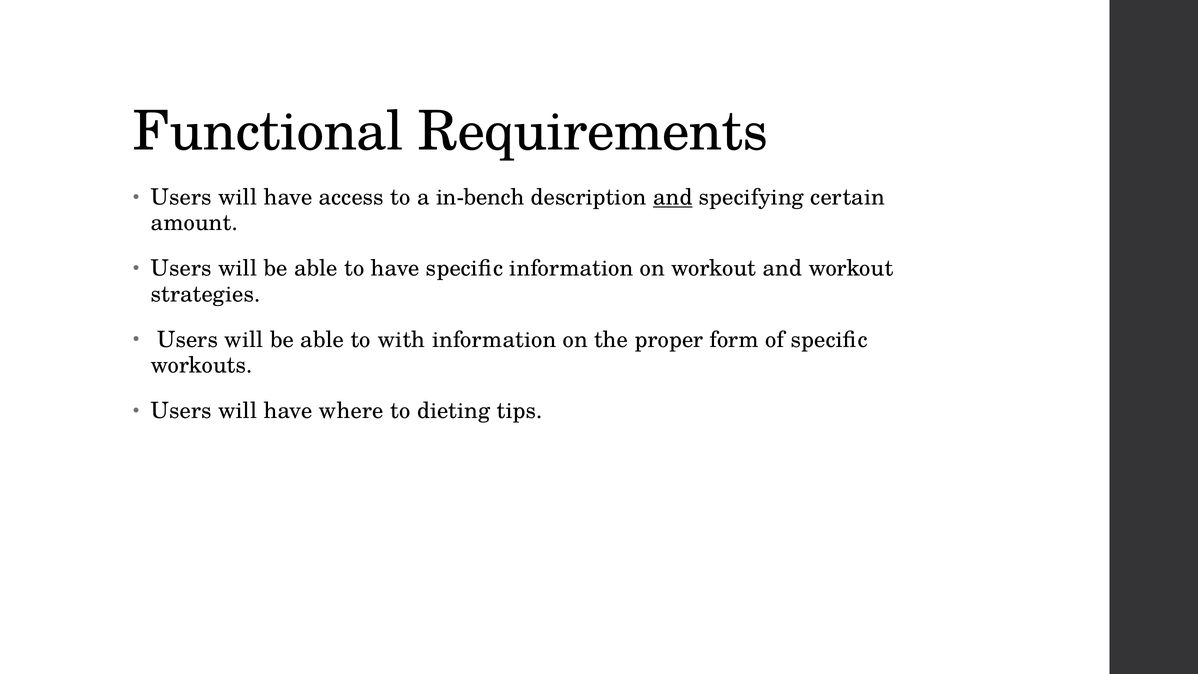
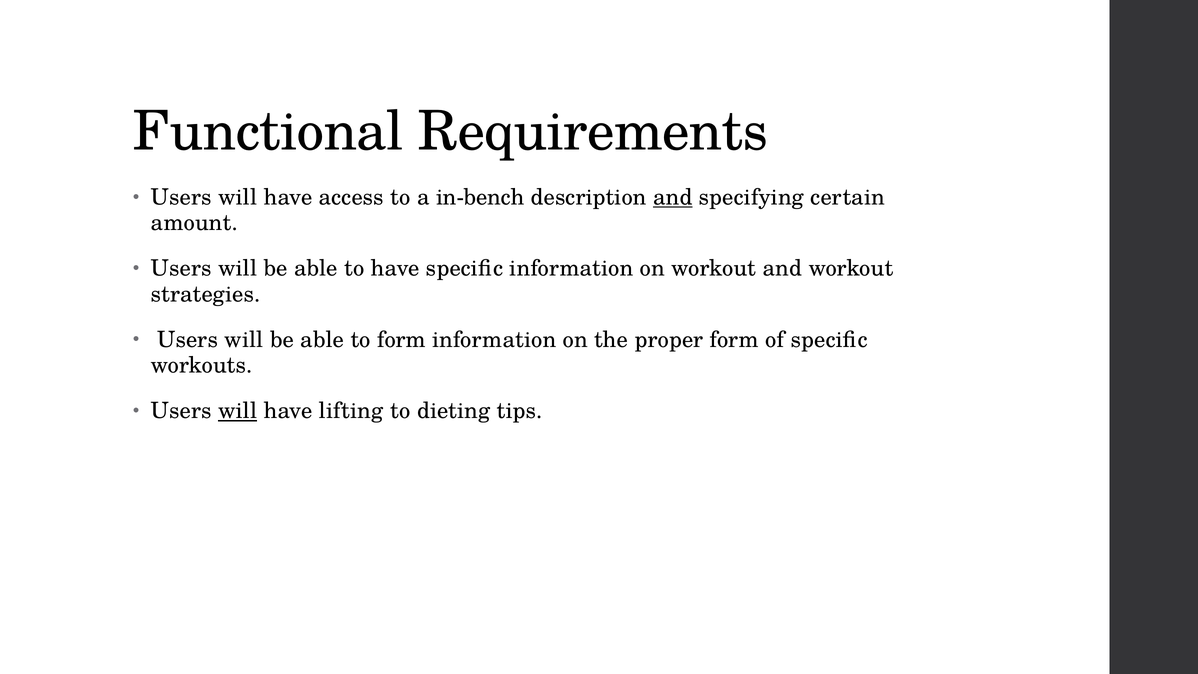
to with: with -> form (402, 340)
will underline: none -> present (238, 411)
where: where -> lifting (351, 411)
